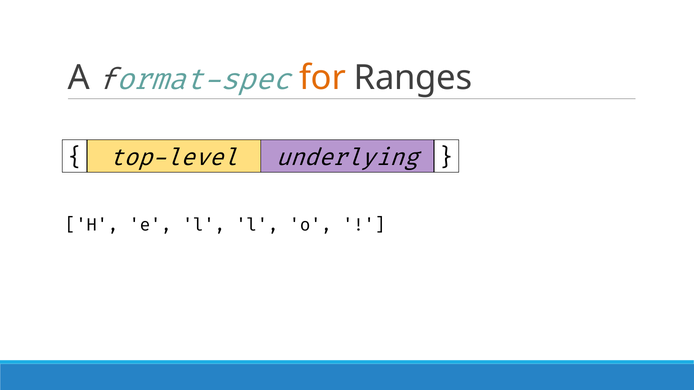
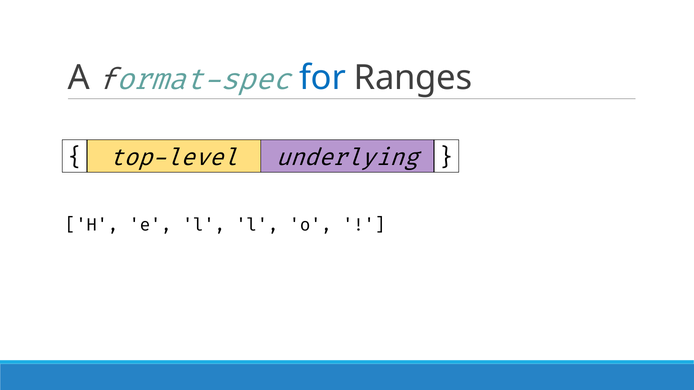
for colour: orange -> blue (323, 78)
